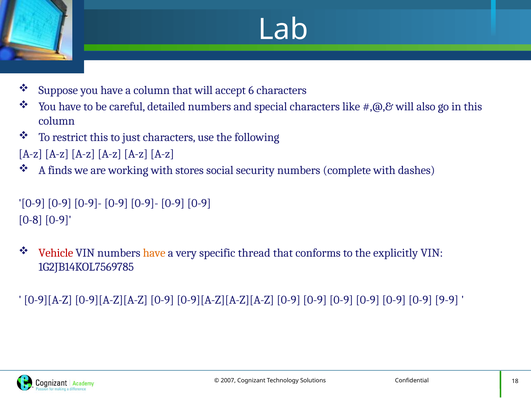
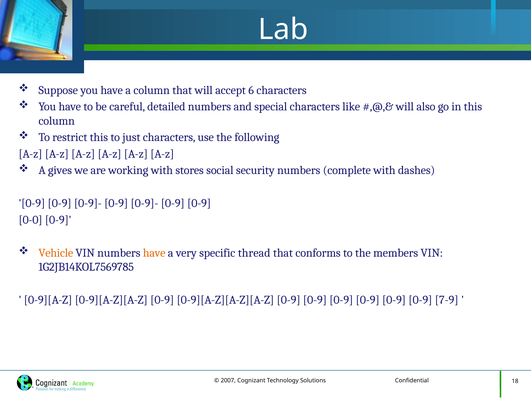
finds: finds -> gives (60, 170)
0-8: 0-8 -> 0-0 (31, 220)
Vehicle colour: red -> orange (56, 253)
explicitly: explicitly -> members (396, 253)
9-9: 9-9 -> 7-9 (447, 300)
